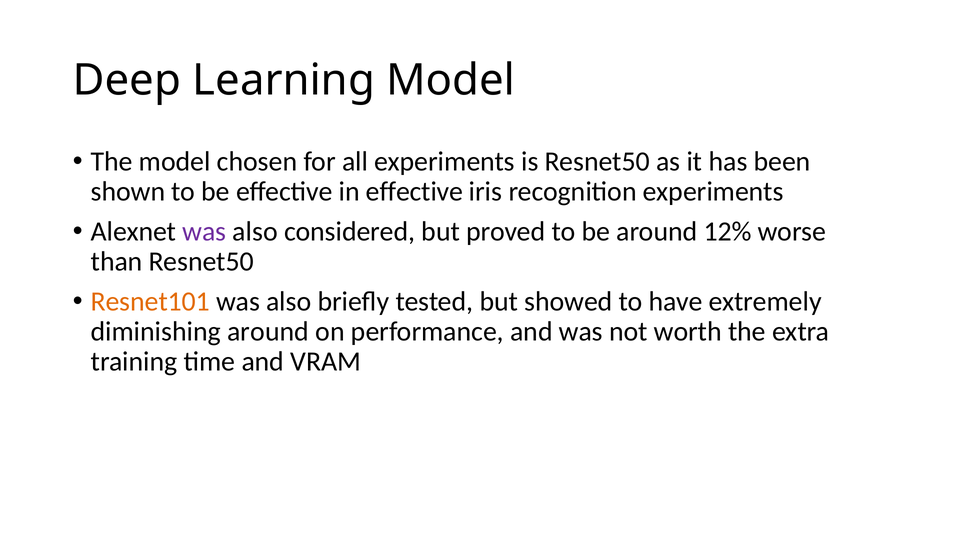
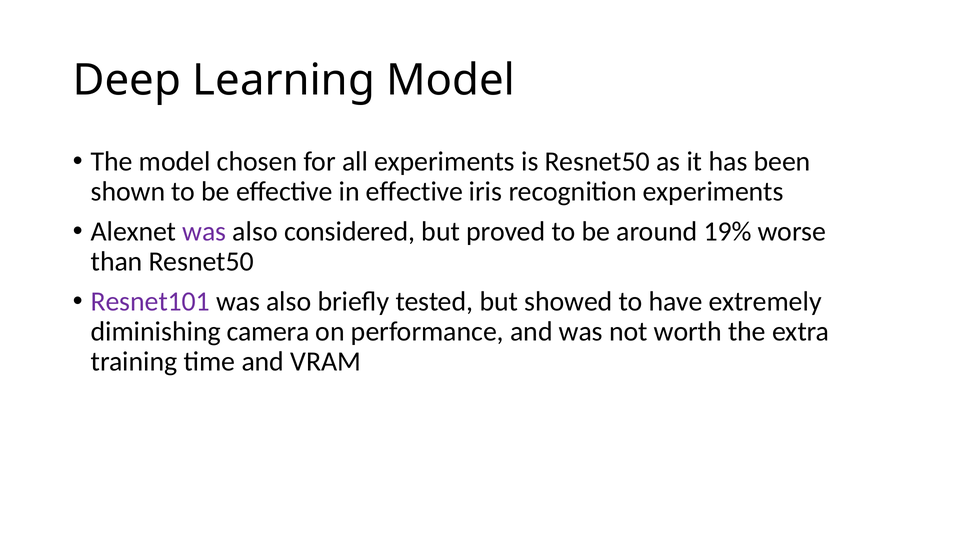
12%: 12% -> 19% (728, 232)
Resnet101 colour: orange -> purple (150, 302)
diminishing around: around -> camera (268, 332)
